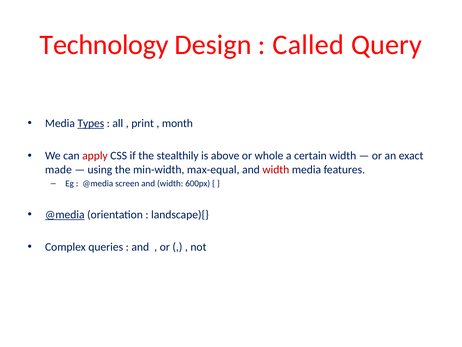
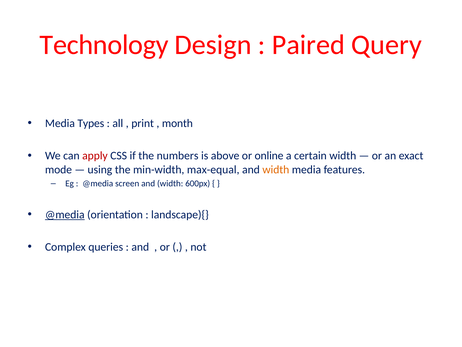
Called: Called -> Paired (308, 45)
Types underline: present -> none (91, 123)
stealthily: stealthily -> numbers (178, 156)
whole: whole -> online (269, 156)
made: made -> mode (59, 169)
width colour: red -> orange (276, 169)
